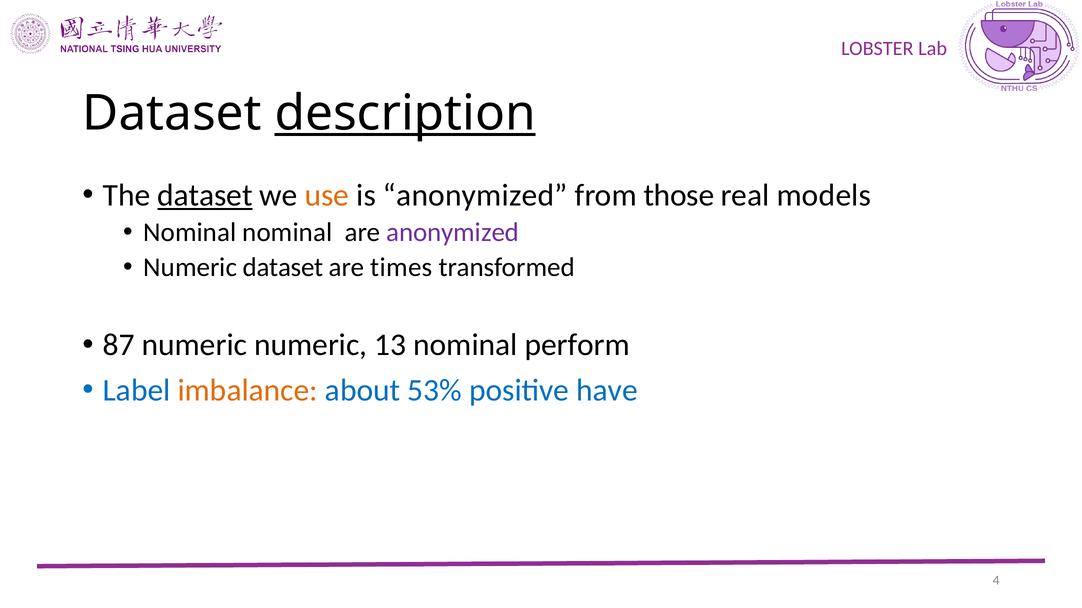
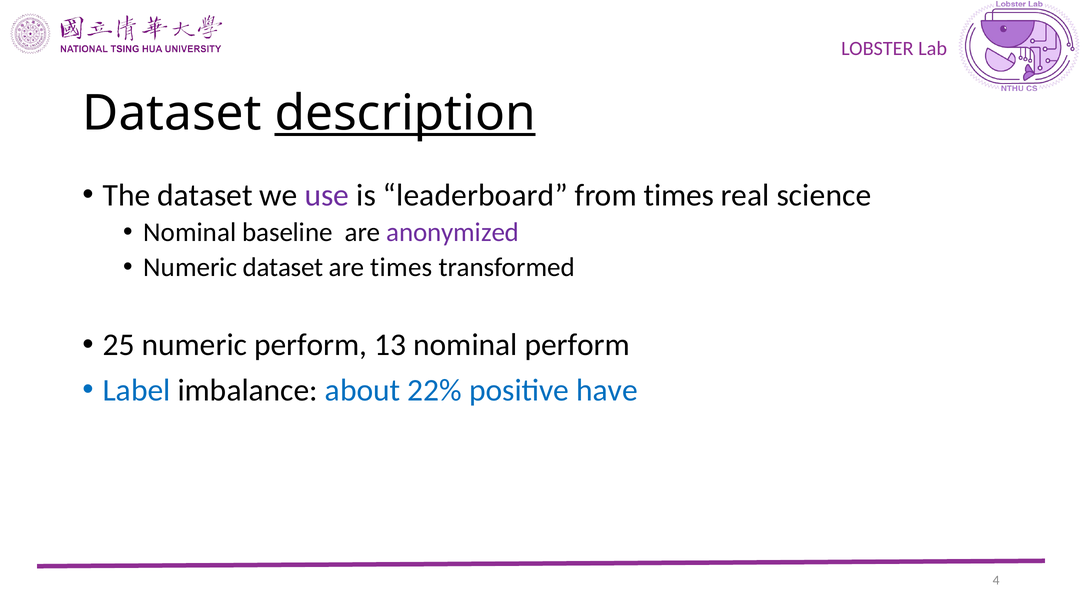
dataset underline: present -> none (205, 195)
use colour: orange -> purple (327, 195)
is anonymized: anonymized -> leaderboard (475, 195)
from those: those -> times (679, 195)
models: models -> science (824, 195)
Nominal nominal: nominal -> baseline (287, 233)
87: 87 -> 25 (119, 345)
numeric numeric: numeric -> perform (311, 345)
imbalance colour: orange -> black (248, 391)
53%: 53% -> 22% (435, 391)
